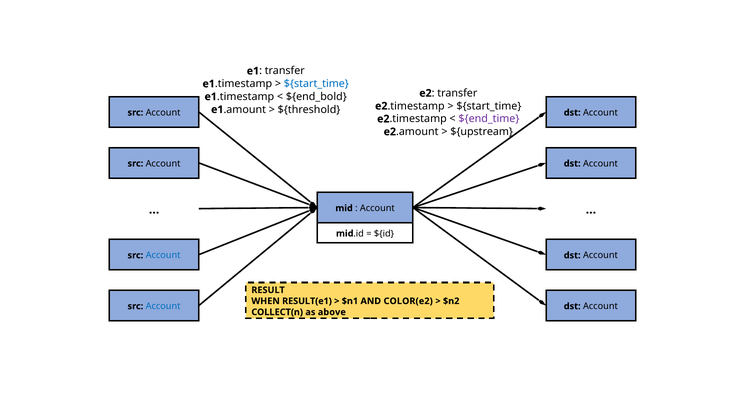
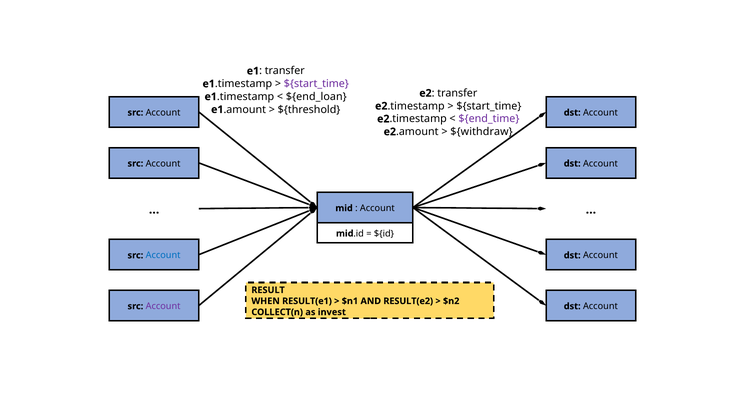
${start_time colour: blue -> purple (316, 84)
${end_bold: ${end_bold -> ${end_loan (316, 97)
${upstream: ${upstream -> ${withdraw (482, 132)
COLOR(e2: COLOR(e2 -> RESULT(e2 (408, 301)
Account colour: blue -> purple (163, 306)
above: above -> invest (332, 312)
